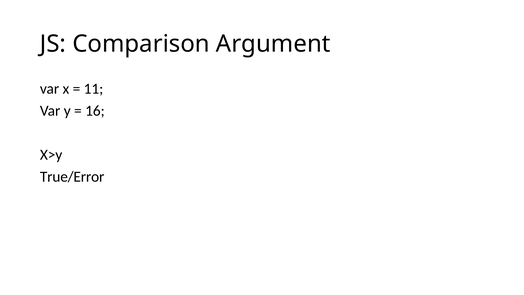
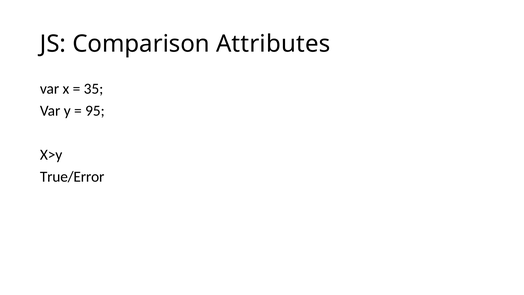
Argument: Argument -> Attributes (273, 44)
11: 11 -> 35 (94, 89)
16: 16 -> 95 (95, 111)
